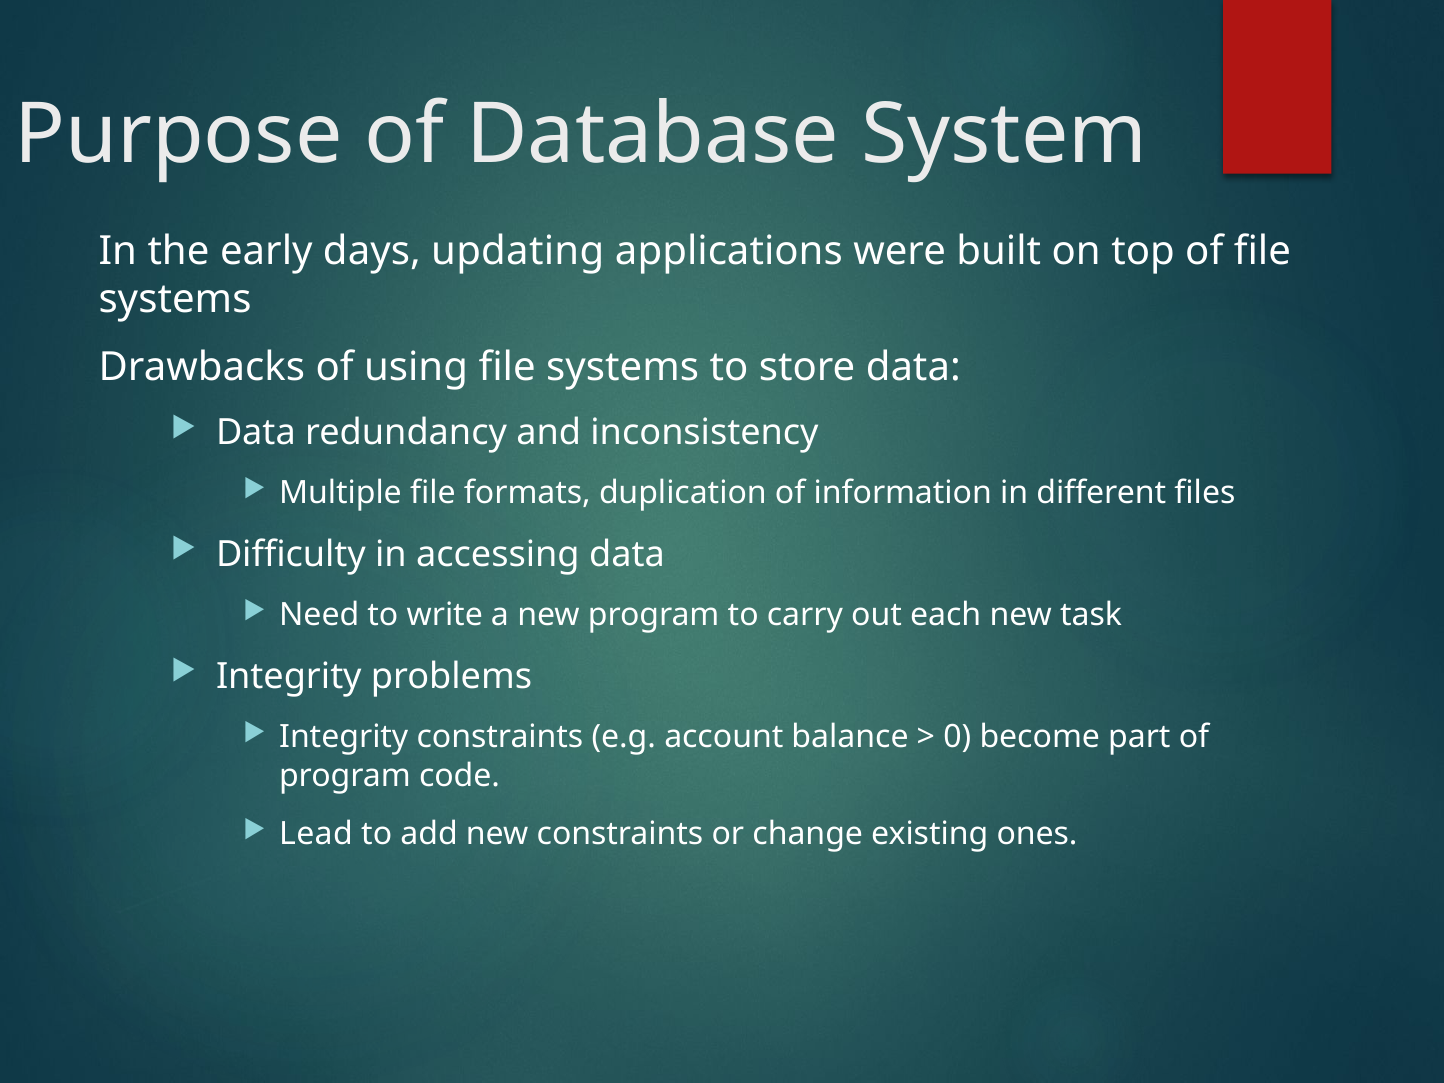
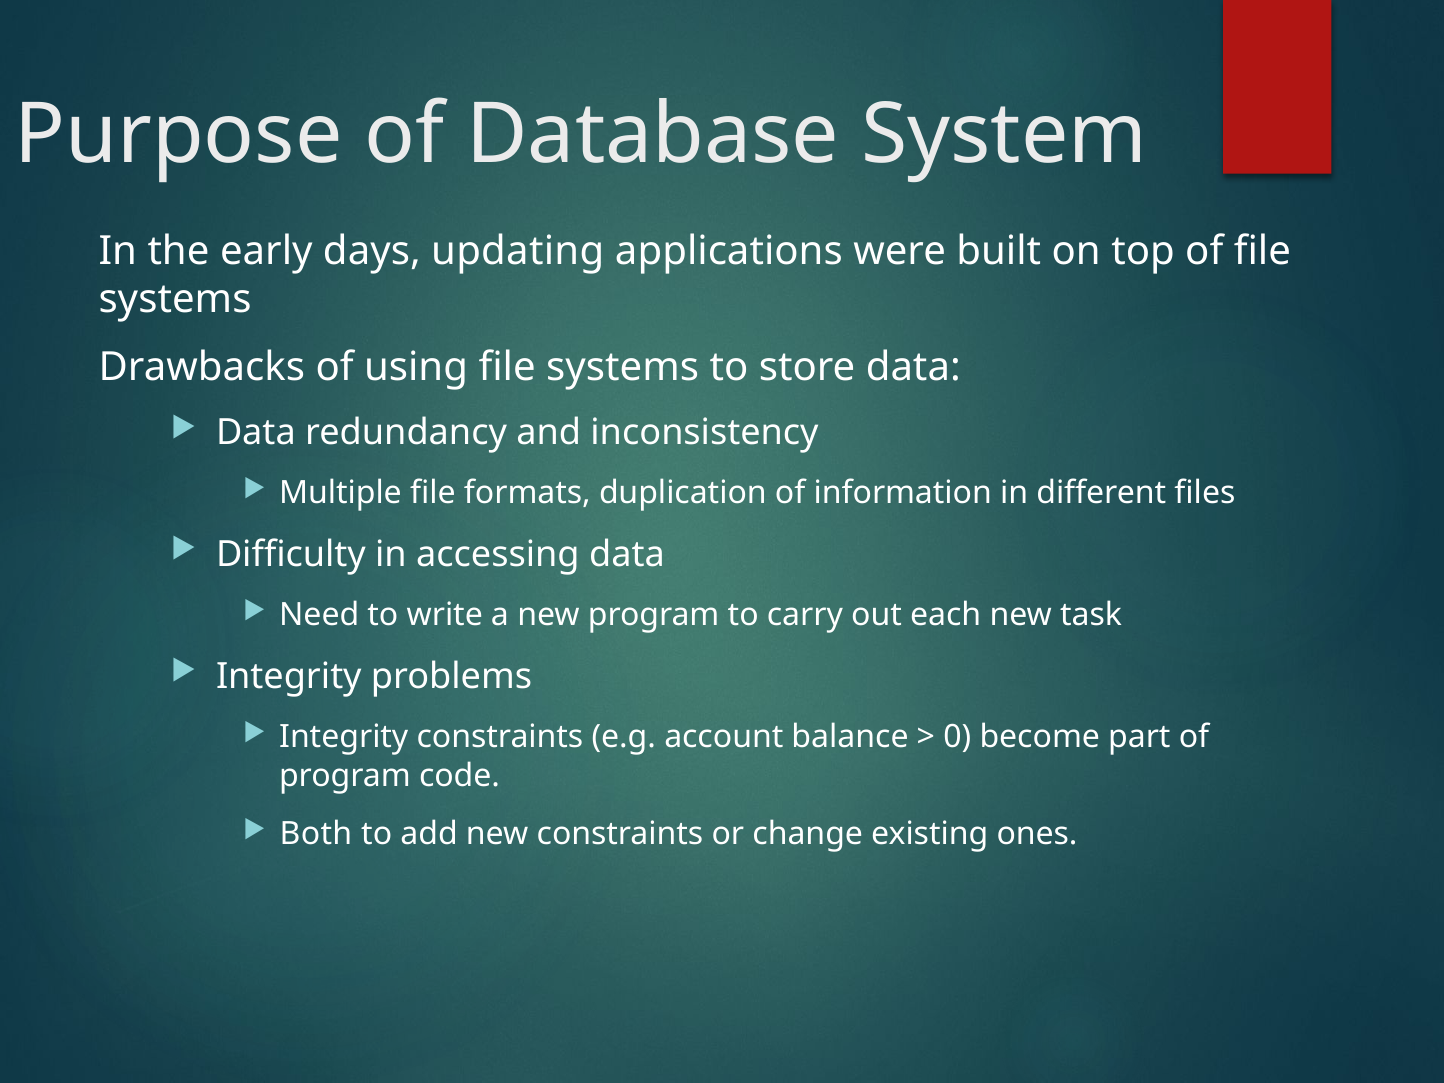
Lead: Lead -> Both (316, 834)
